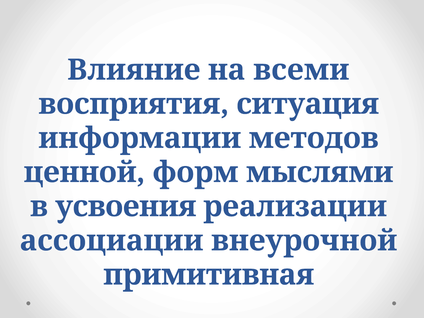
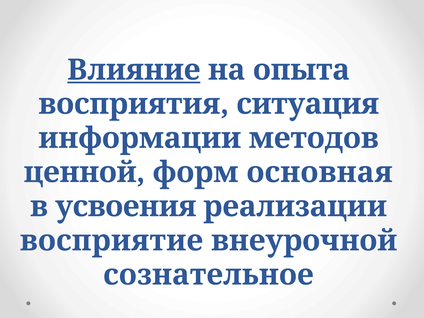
Влияние underline: none -> present (134, 70)
всеми: всеми -> опыта (301, 70)
мыслями: мыслями -> основная (320, 172)
ассоциации: ассоциации -> восприятие (112, 241)
примитивная: примитивная -> сознательное (208, 275)
